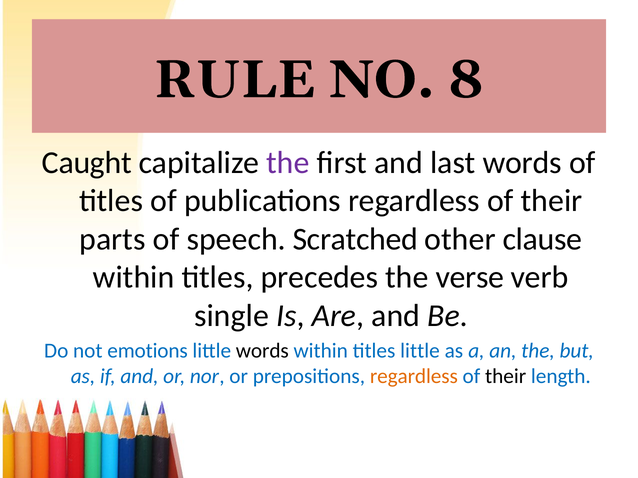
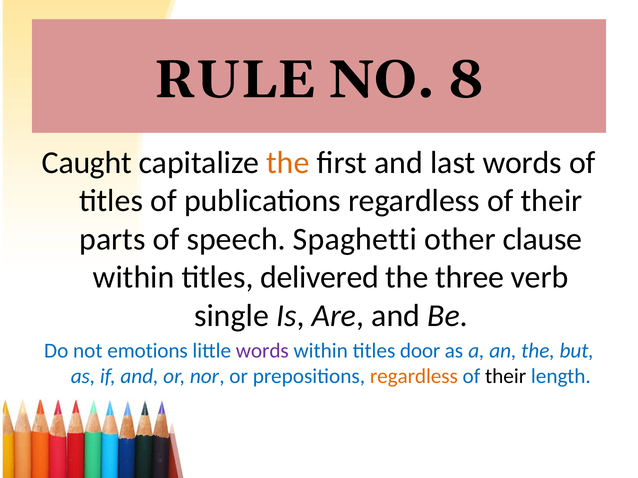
the colour: purple -> orange (288, 163)
Scratched: Scratched -> Spaghetti (355, 239)
precedes: precedes -> delivered (320, 278)
verse: verse -> three (470, 278)
words colour: black -> purple (262, 351)
titles little: little -> door (420, 351)
